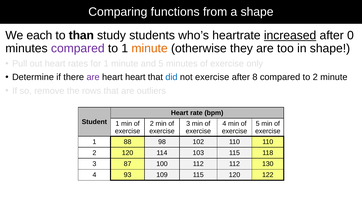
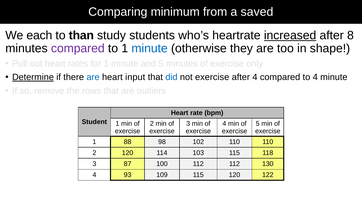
functions: functions -> minimum (175, 12)
a shape: shape -> saved (257, 12)
0: 0 -> 8 (350, 35)
minute colour: orange -> blue (150, 48)
Determine underline: none -> present (33, 77)
are colour: purple -> blue (93, 77)
heart heart: heart -> input (135, 77)
after 8: 8 -> 4 (255, 77)
to 2: 2 -> 4 (315, 77)
